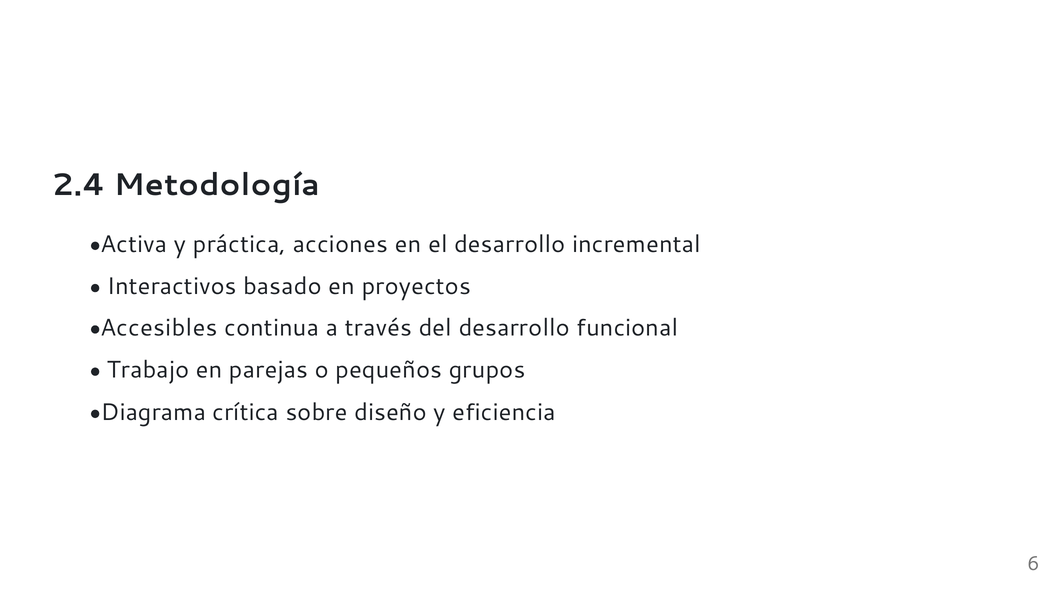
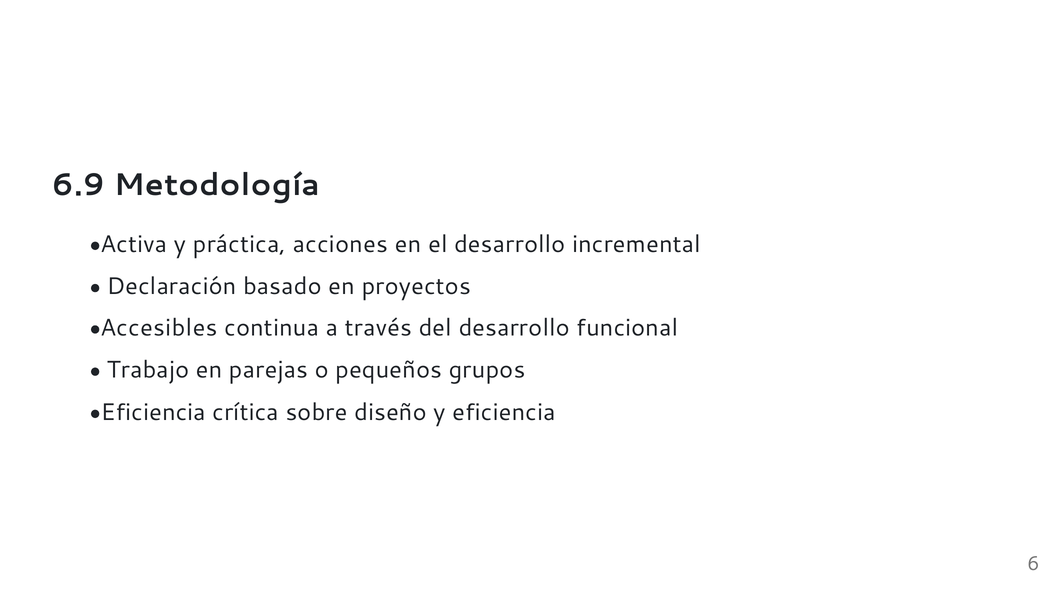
2.4: 2.4 -> 6.9 (79, 185)
Interactivos: Interactivos -> Declaración (172, 286)
Diagrama: Diagrama -> Eficiencia (153, 412)
